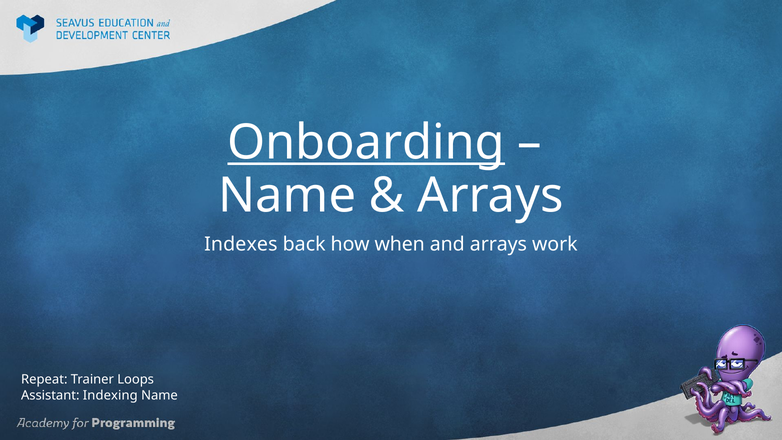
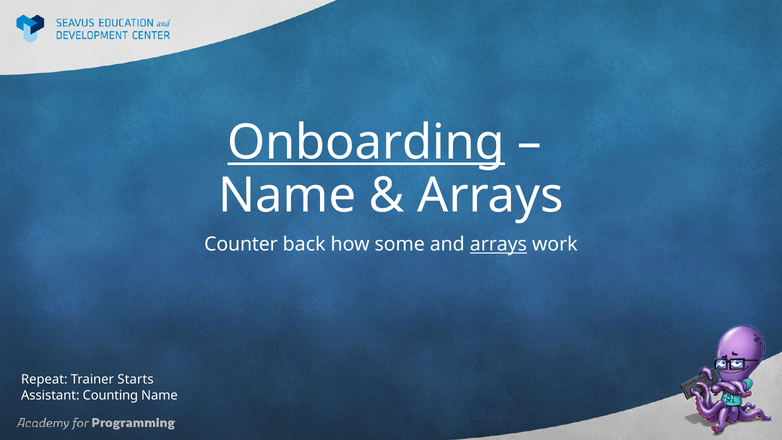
Indexes: Indexes -> Counter (241, 244)
when: when -> some (400, 244)
arrays underline: none -> present (498, 244)
Loops: Loops -> Starts (136, 380)
Indexing: Indexing -> Counting (110, 395)
